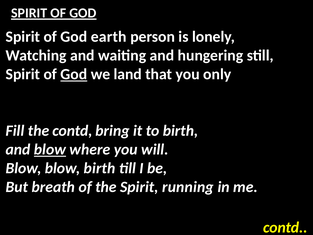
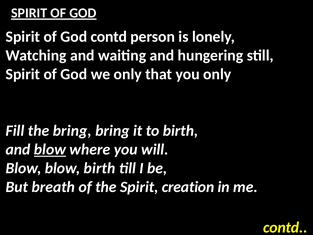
God earth: earth -> contd (109, 37)
God underline: present -> none (74, 74)
we land: land -> only (128, 74)
the contd: contd -> bring (72, 130)
running: running -> creation (188, 187)
